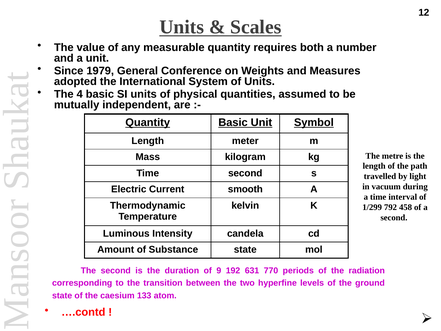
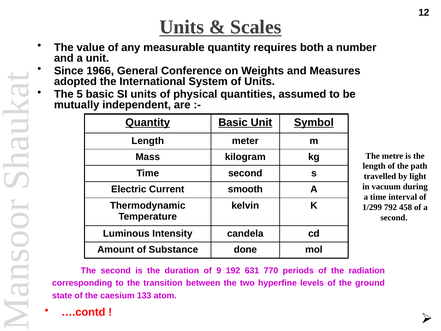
1979: 1979 -> 1966 (100, 71)
4: 4 -> 5 (80, 94)
Substance state: state -> done (245, 250)
